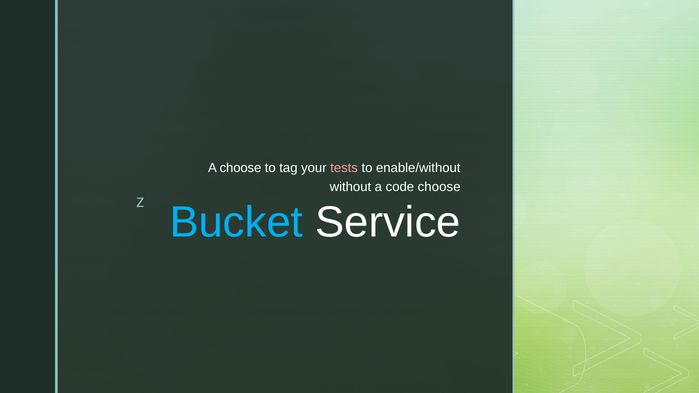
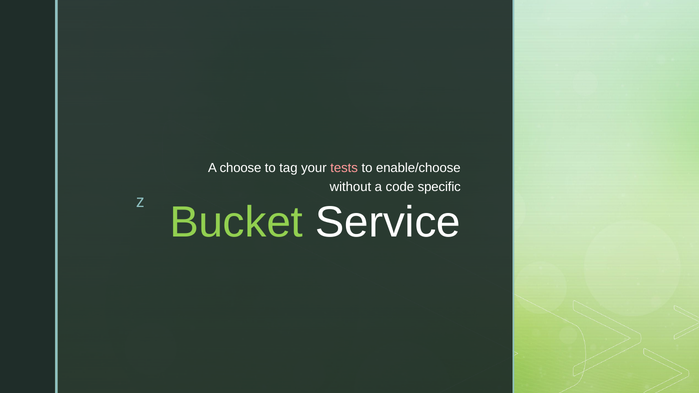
enable/without: enable/without -> enable/choose (418, 168)
code choose: choose -> specific (439, 187)
Bucket colour: light blue -> light green (236, 223)
